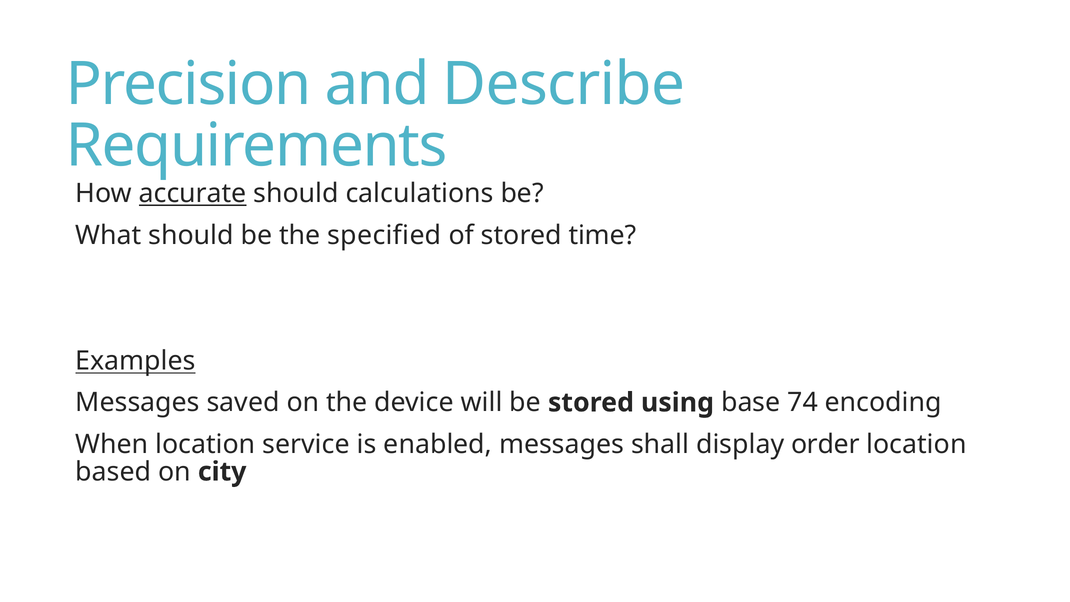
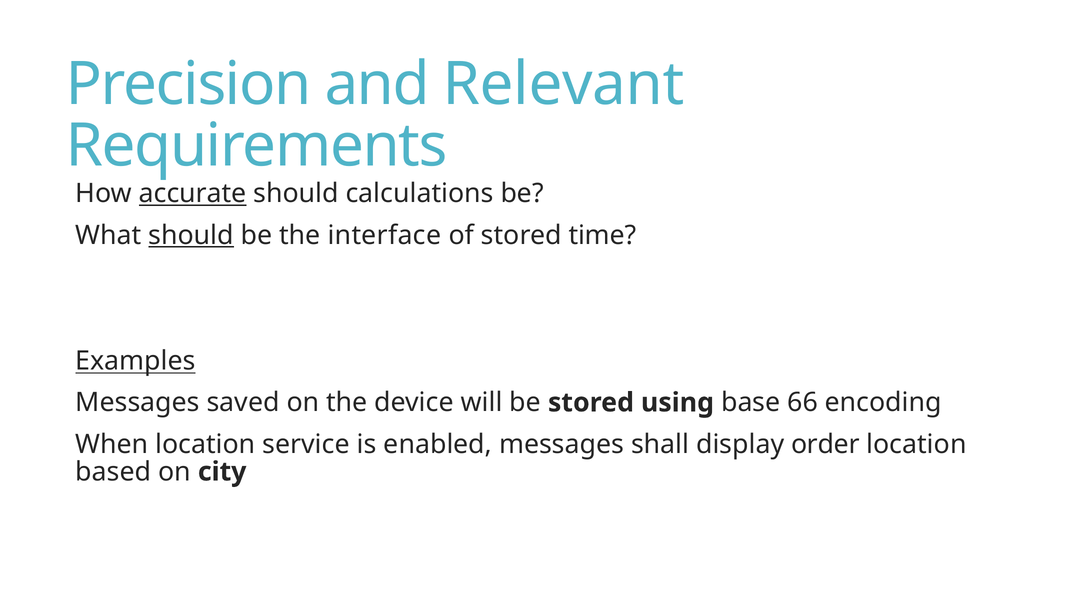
Describe: Describe -> Relevant (564, 84)
should underline: none -> present (191, 235)
specified: specified -> interface (384, 235)
74: 74 -> 66 (803, 402)
